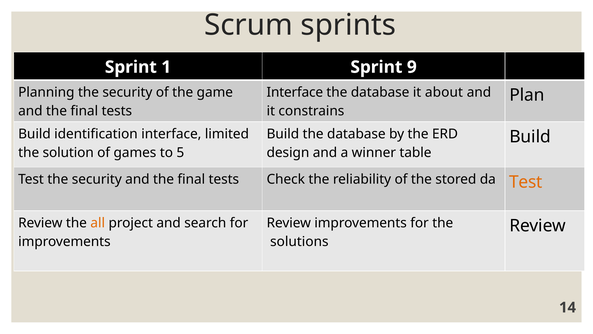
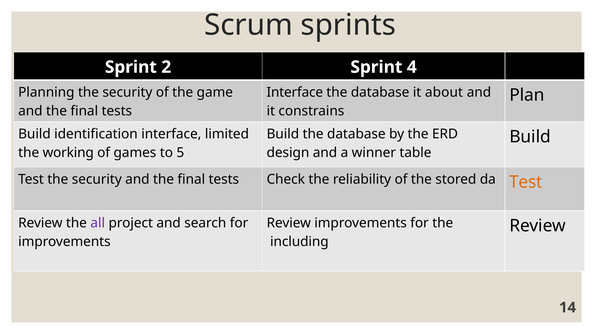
1: 1 -> 2 (166, 67)
9: 9 -> 4 (412, 67)
solution: solution -> working (68, 152)
all colour: orange -> purple (98, 223)
solutions: solutions -> including (299, 241)
